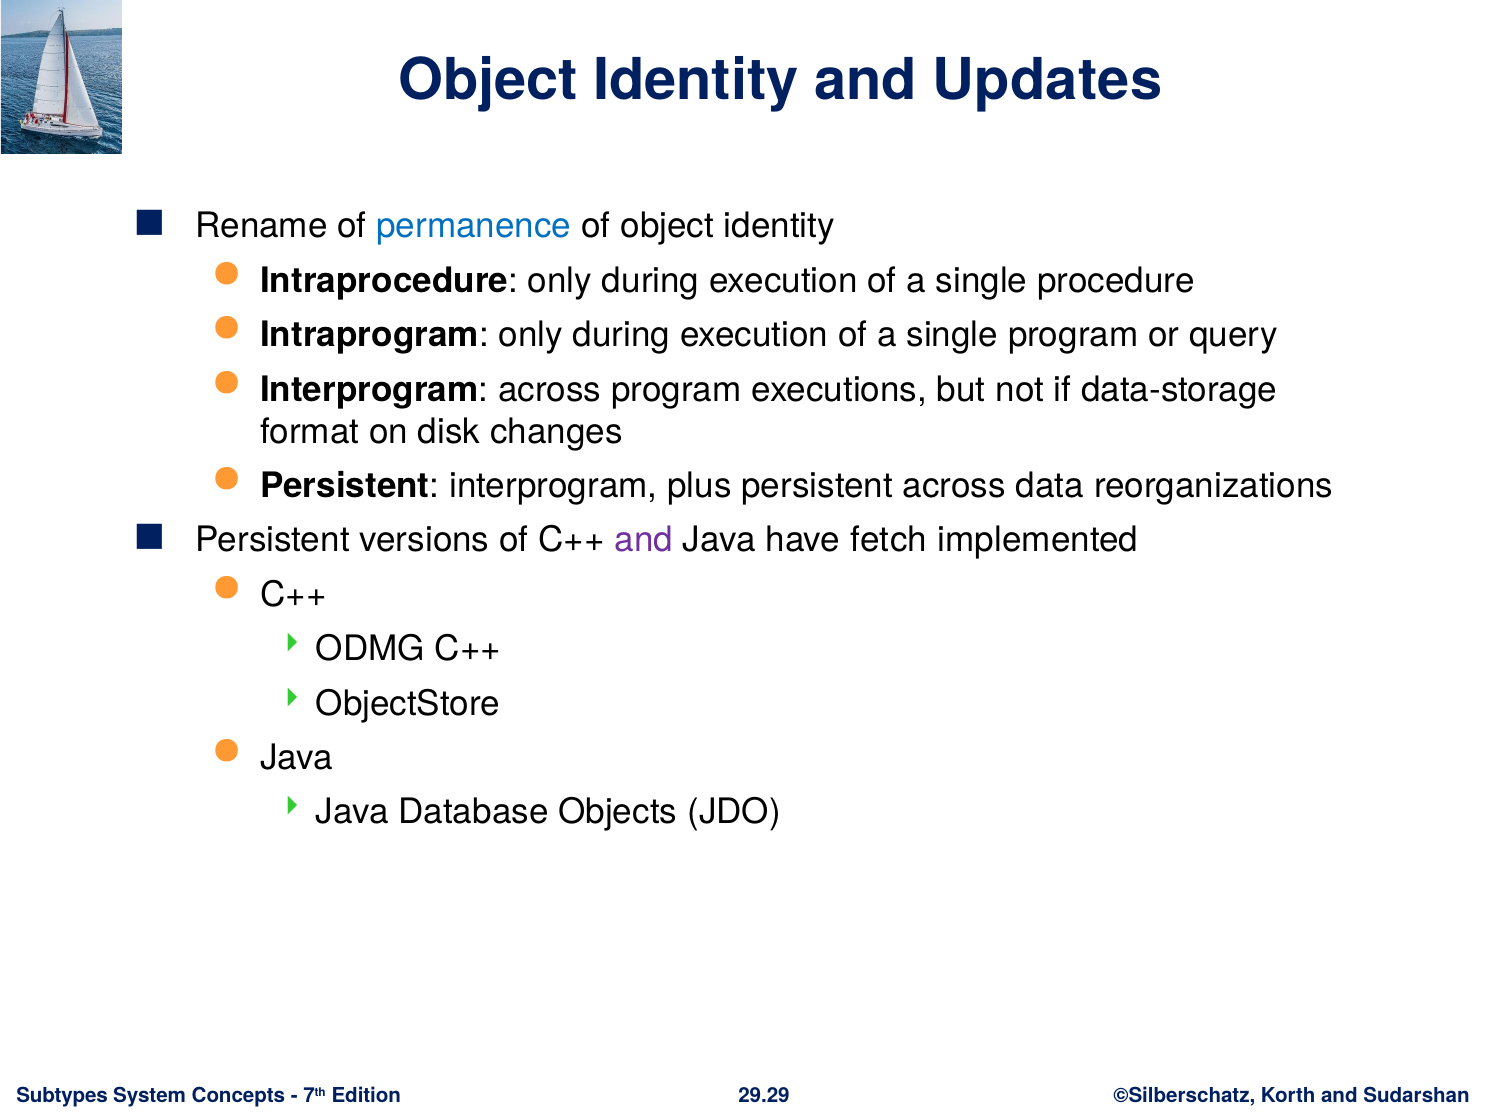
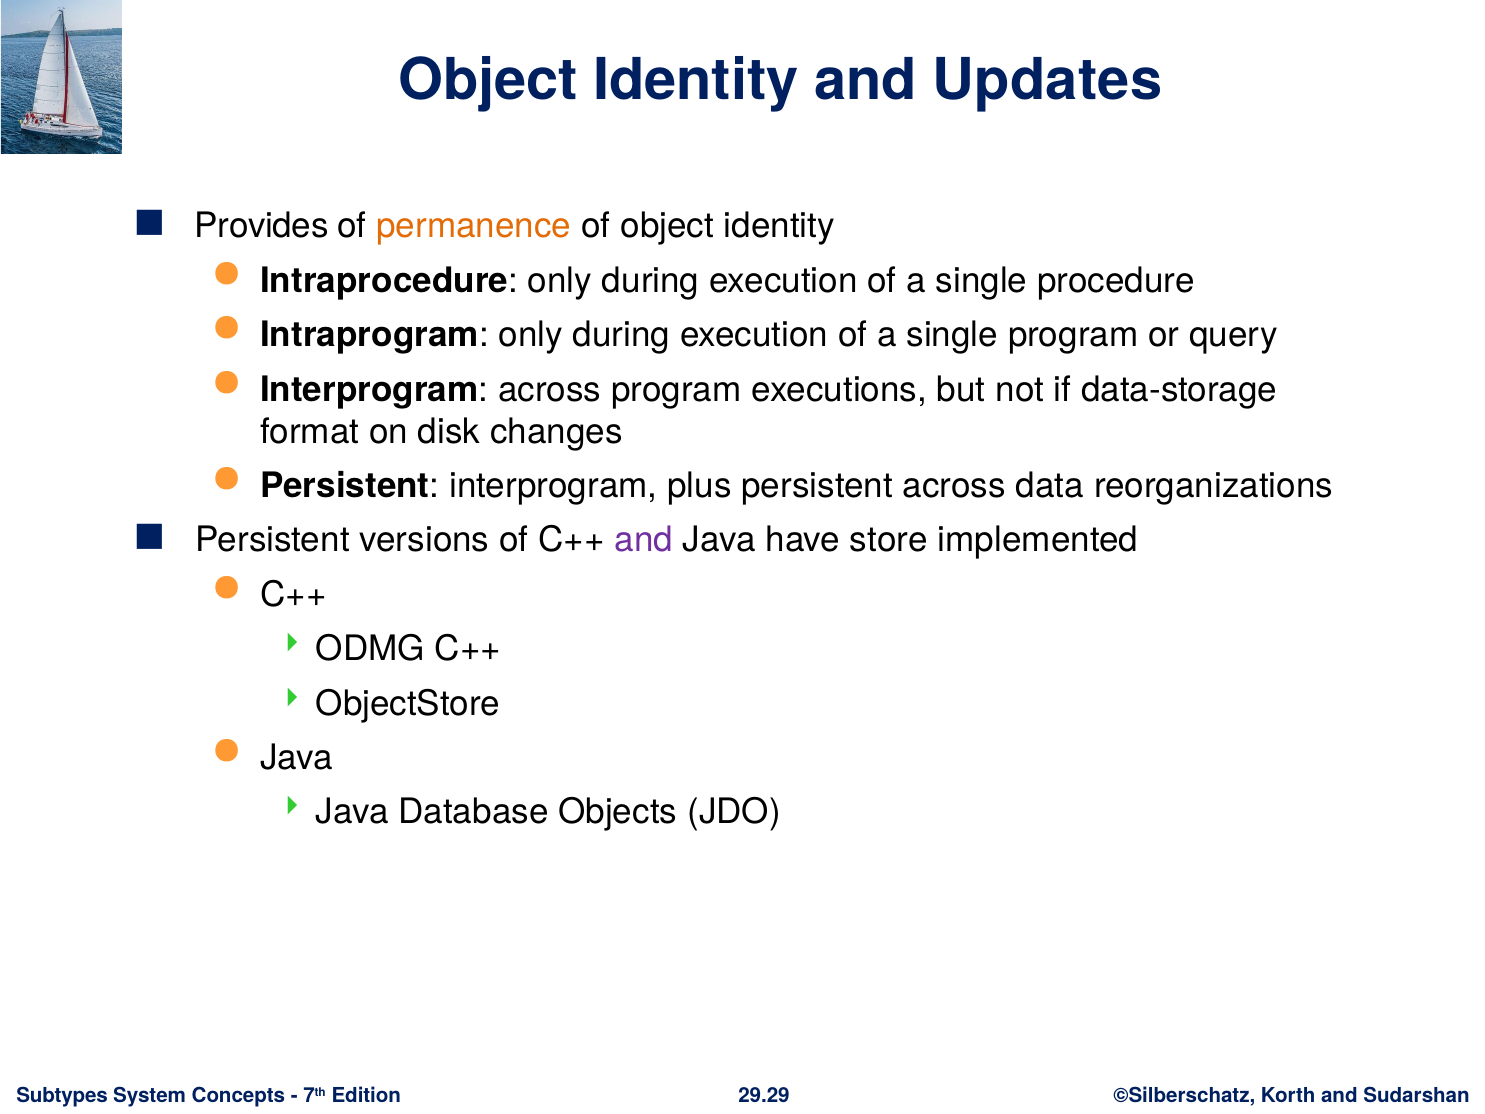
Rename: Rename -> Provides (262, 226)
permanence colour: blue -> orange (474, 226)
fetch: fetch -> store (889, 540)
